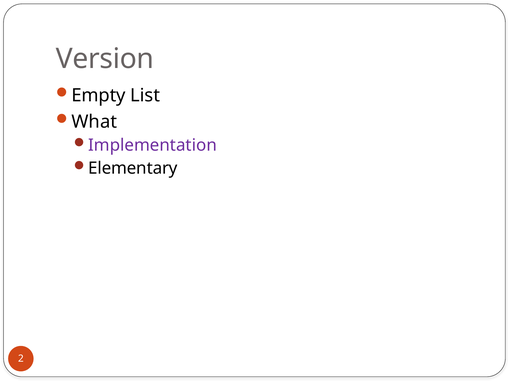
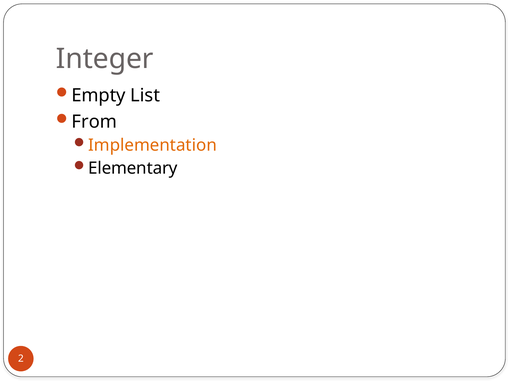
Version: Version -> Integer (105, 59)
What: What -> From (94, 122)
Implementation colour: purple -> orange (152, 145)
